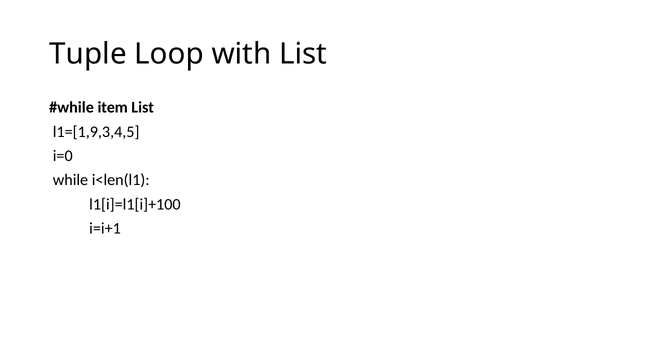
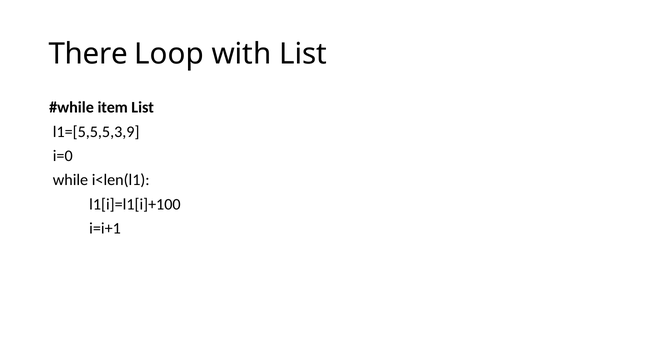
Tuple: Tuple -> There (88, 54)
l1=[1,9,3,4,5: l1=[1,9,3,4,5 -> l1=[5,5,5,3,9 (96, 132)
